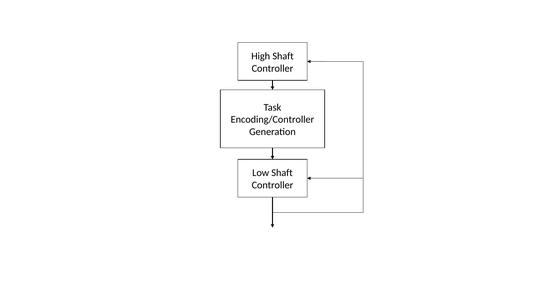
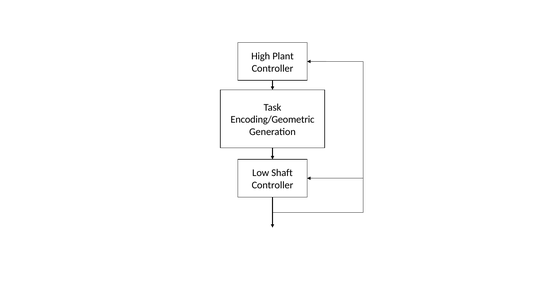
High Shaft: Shaft -> Plant (283, 56)
Encoding/Controller: Encoding/Controller -> Encoding/Geometric (273, 120)
